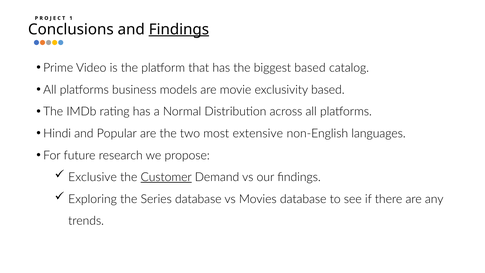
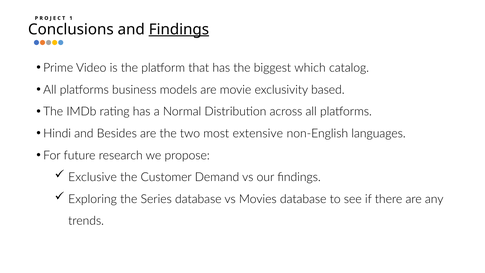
biggest based: based -> which (310, 68)
Popular: Popular -> Besides (117, 133)
Customer underline: present -> none (166, 177)
